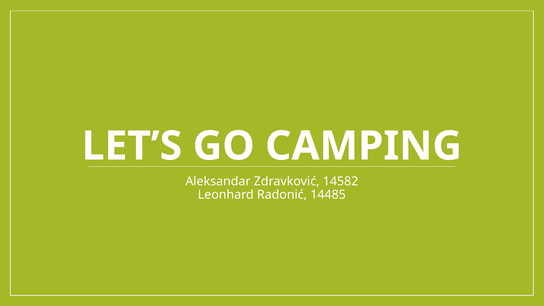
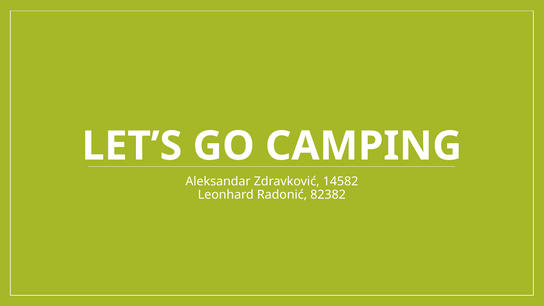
14485: 14485 -> 82382 (328, 195)
